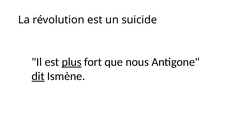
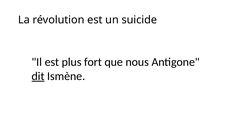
plus underline: present -> none (72, 62)
